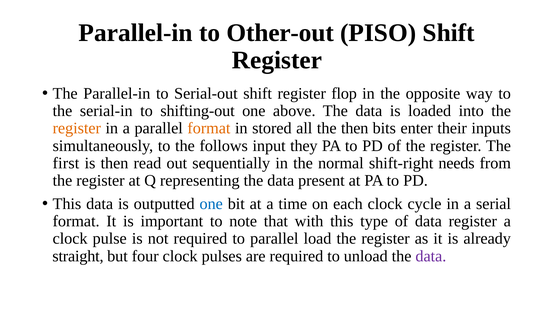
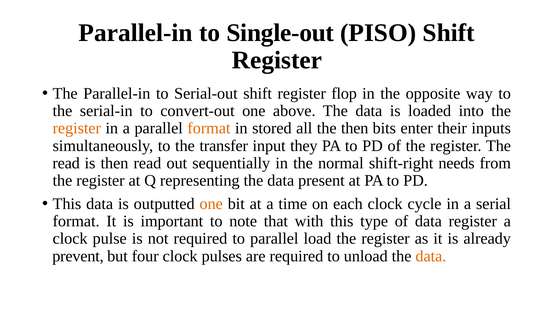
Other-out: Other-out -> Single-out (280, 33)
shifting-out: shifting-out -> convert-out (197, 111)
follows: follows -> transfer (224, 146)
first: first -> read (66, 163)
one colour: blue -> orange (211, 204)
straight: straight -> prevent (78, 257)
data colour: purple -> orange (431, 257)
